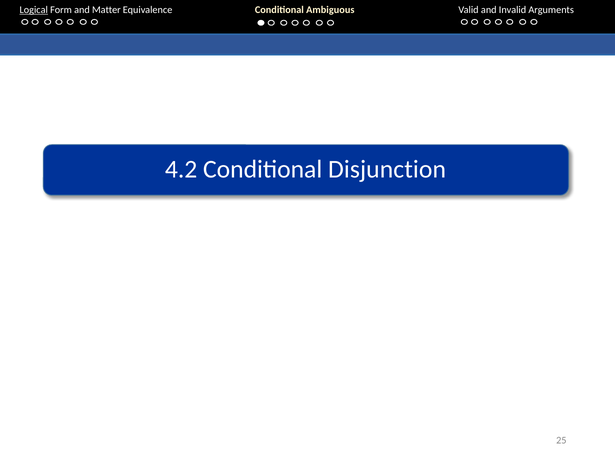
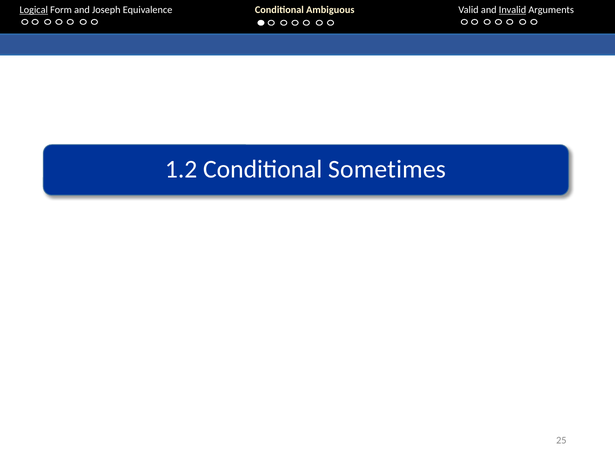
Matter: Matter -> Joseph (106, 10)
Invalid underline: none -> present (513, 10)
4.2: 4.2 -> 1.2 (181, 169)
Disjunction: Disjunction -> Sometimes (387, 169)
